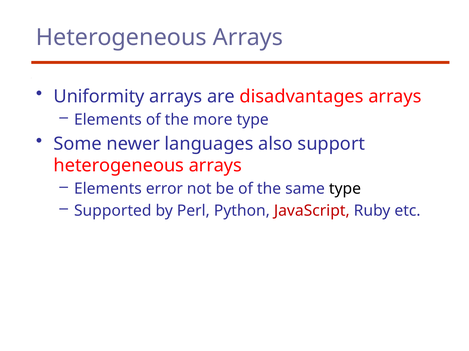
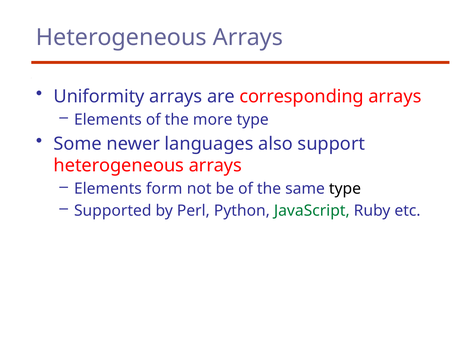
disadvantages: disadvantages -> corresponding (302, 97)
error: error -> form (164, 189)
JavaScript colour: red -> green (312, 211)
